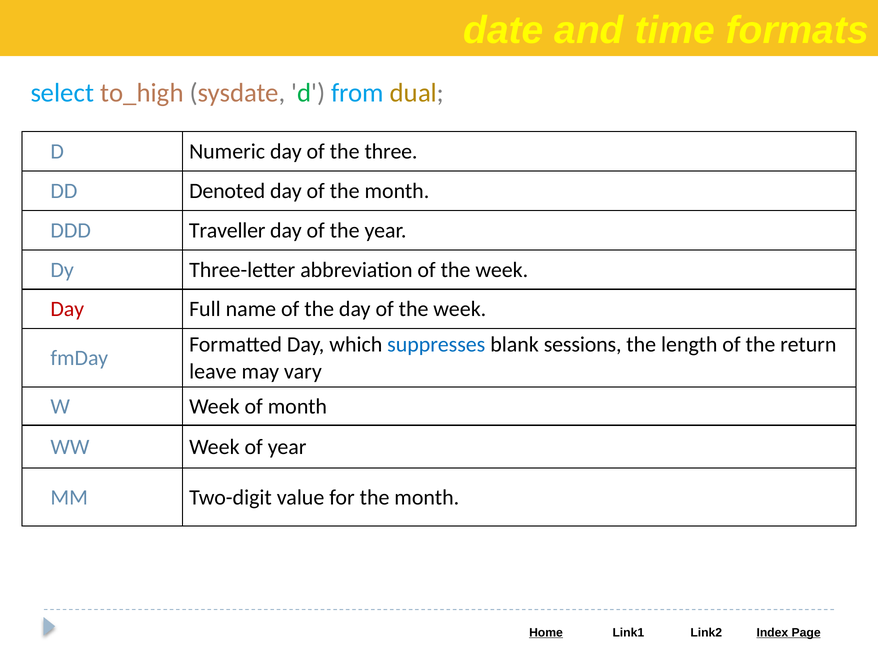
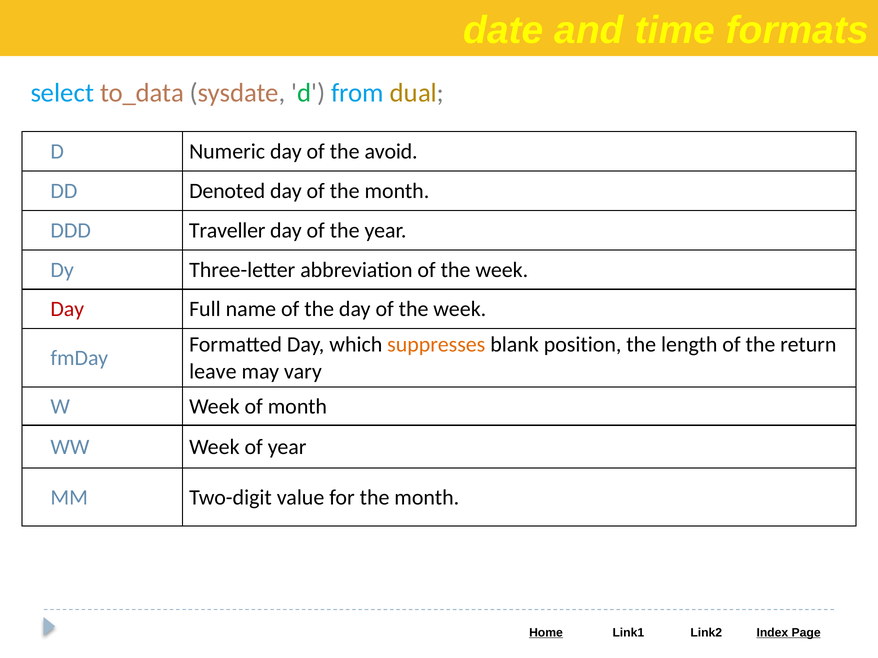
to_high: to_high -> to_data (142, 93)
three: three -> avoid (391, 152)
suppresses colour: blue -> orange (436, 345)
sessions: sessions -> position (583, 345)
